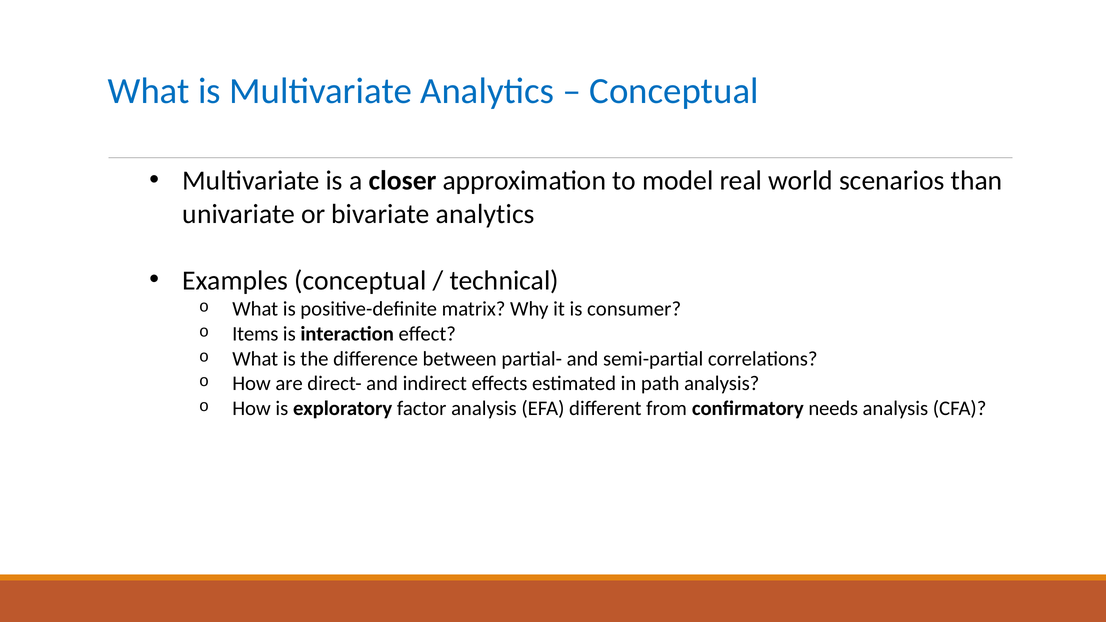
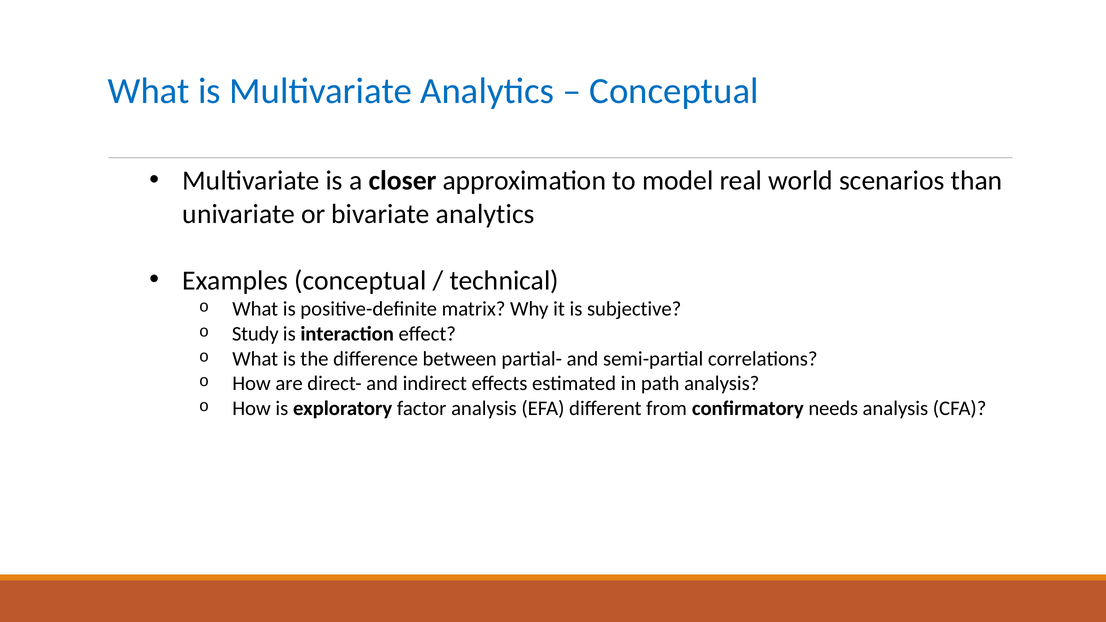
consumer: consumer -> subjective (634, 309)
Items: Items -> Study (255, 334)
